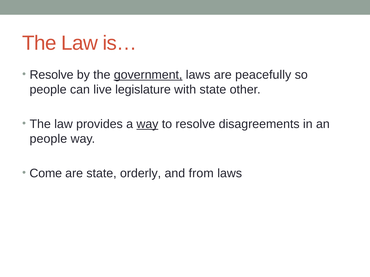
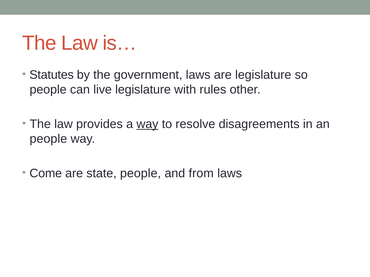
Resolve: Resolve -> Statutes (52, 75)
government underline: present -> none (148, 75)
are peacefully: peacefully -> legislature (263, 75)
with state: state -> rules (213, 90)
state orderly: orderly -> people (141, 174)
